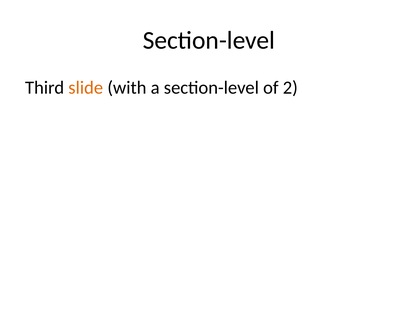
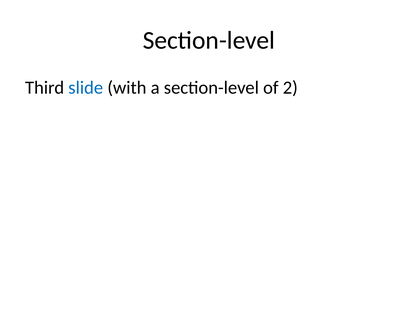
slide colour: orange -> blue (86, 88)
